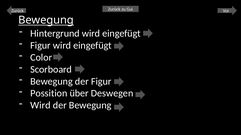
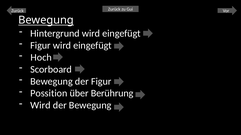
Color: Color -> Hoch (41, 58)
Deswegen: Deswegen -> Berührung (112, 94)
